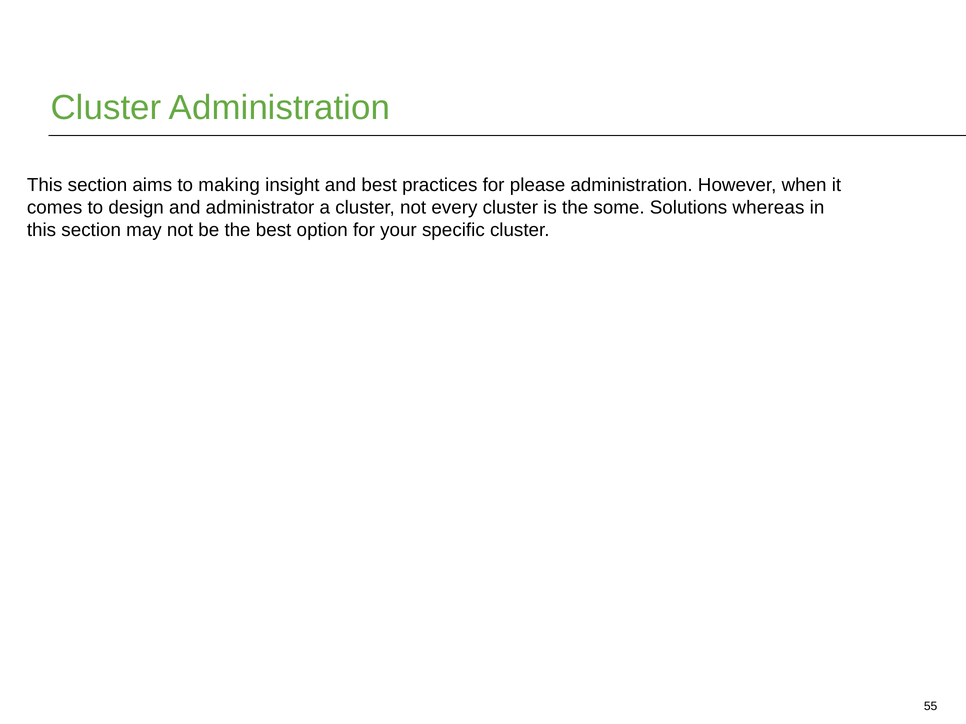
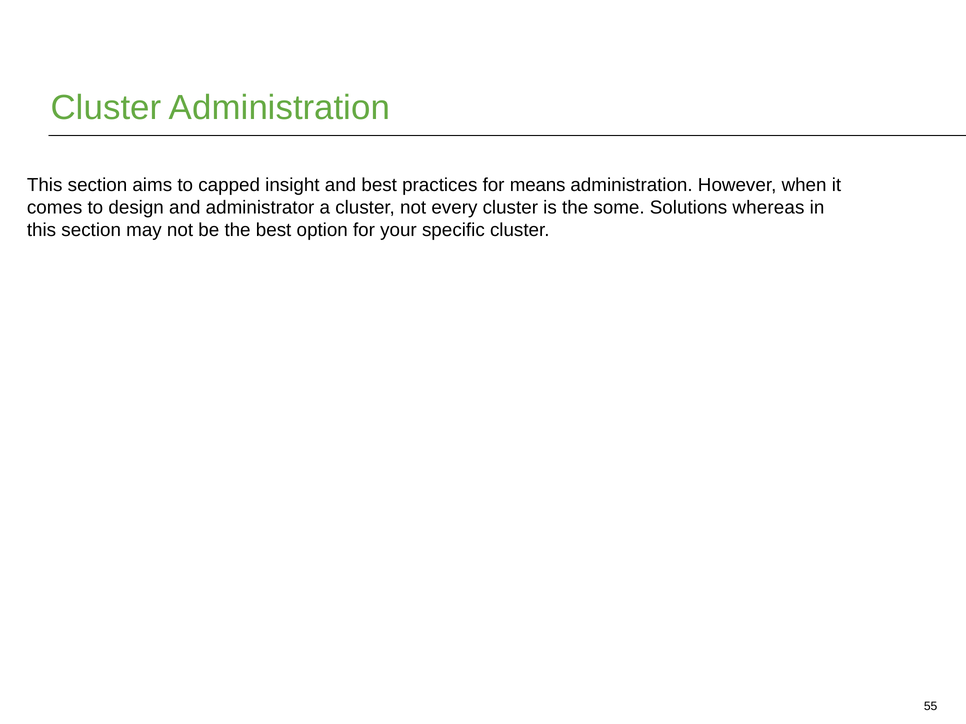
making: making -> capped (229, 185)
please: please -> means (538, 185)
